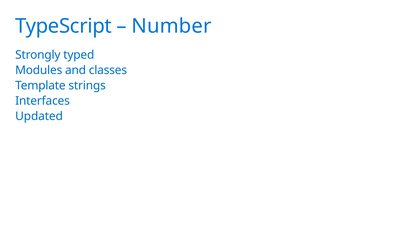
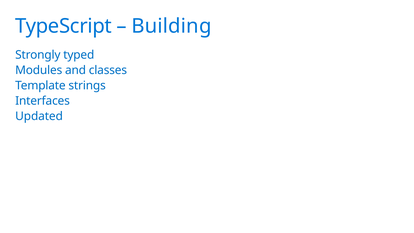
Number: Number -> Building (171, 26)
